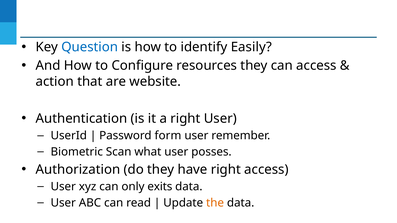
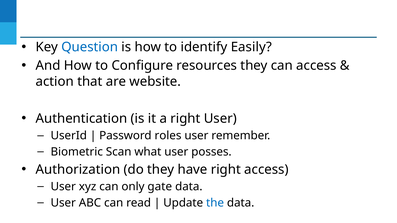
form: form -> roles (168, 136)
exits: exits -> gate (160, 187)
the colour: orange -> blue (215, 203)
